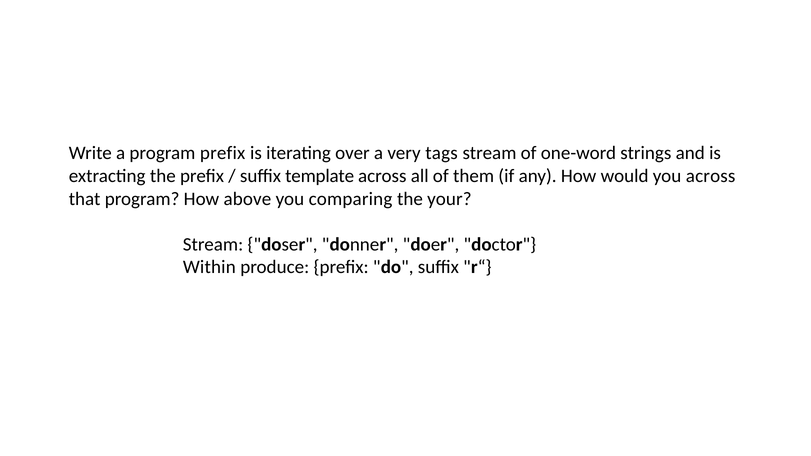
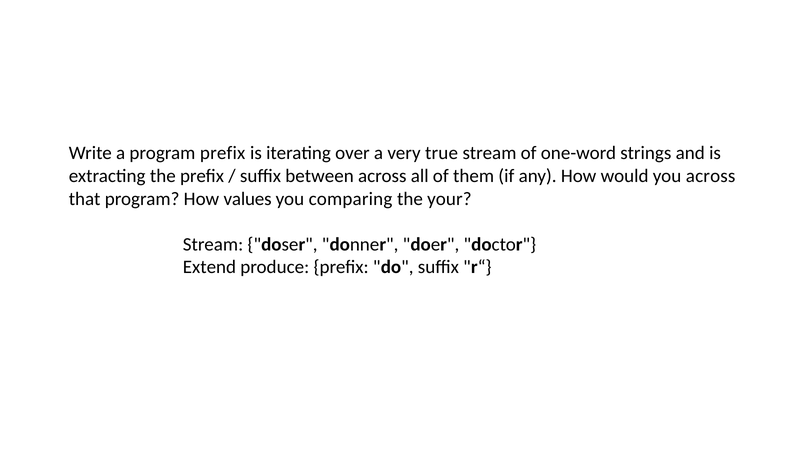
tags: tags -> true (441, 153)
template: template -> between (320, 176)
above: above -> values (248, 199)
Within: Within -> Extend (209, 267)
